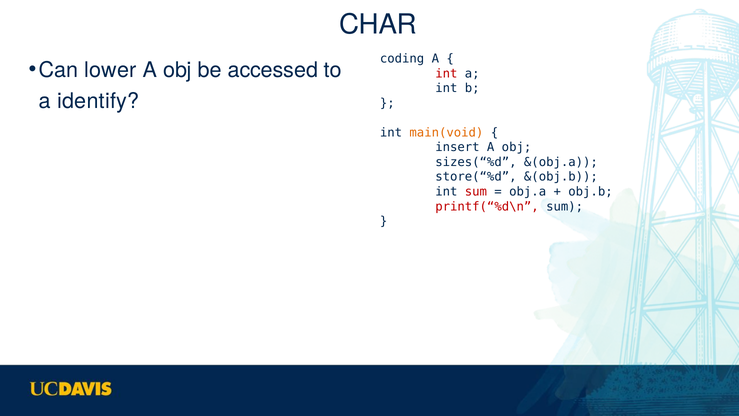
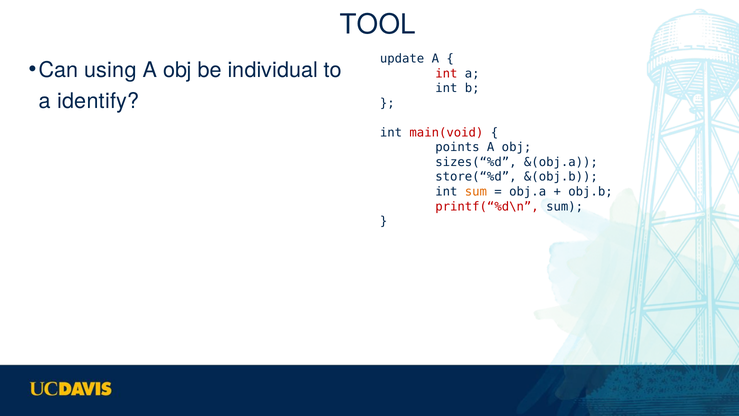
CHAR: CHAR -> TOOL (378, 25)
coding: coding -> update (402, 59)
lower: lower -> using (110, 70)
accessed: accessed -> individual (273, 70)
main(void colour: orange -> red (446, 132)
insert: insert -> points (457, 147)
sum colour: red -> orange (476, 192)
